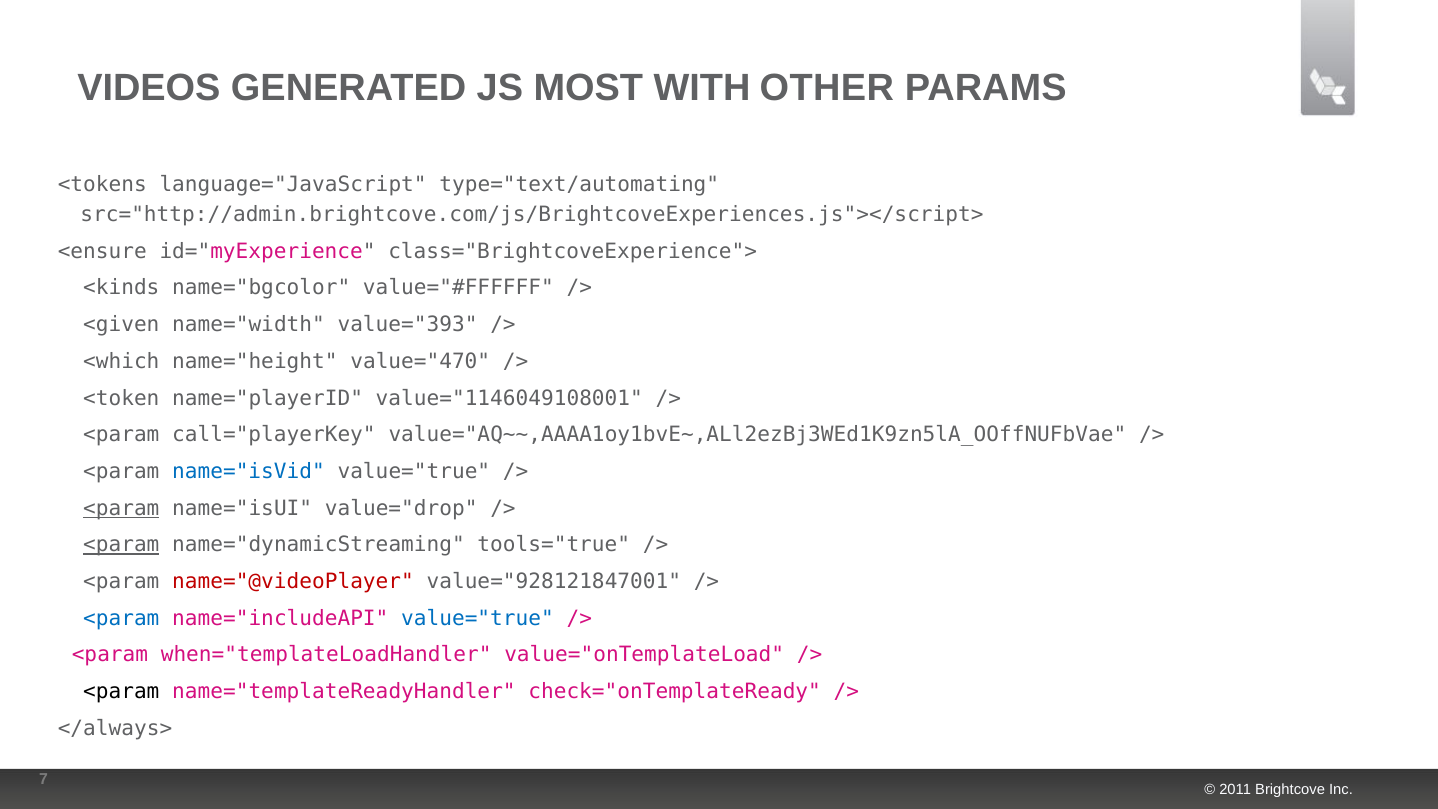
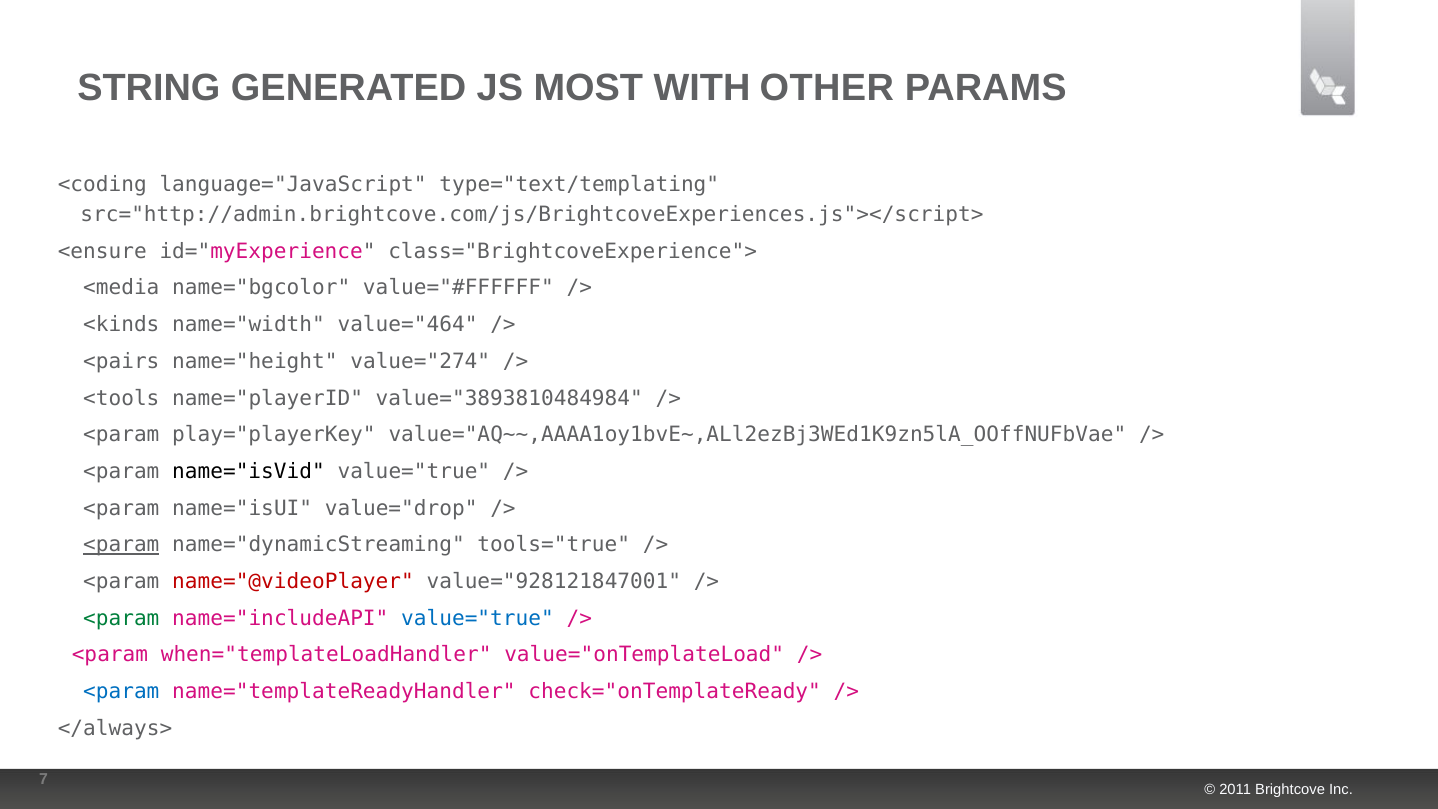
VIDEOS: VIDEOS -> STRING (149, 88)
<tokens: <tokens -> <coding (102, 184)
type="text/automating: type="text/automating -> type="text/templating (579, 184)
<kinds: <kinds -> <media (121, 288)
<given: <given -> <kinds (121, 325)
value="393: value="393 -> value="464 (408, 325)
<which: <which -> <pairs (121, 361)
value="470: value="470 -> value="274 (420, 361)
<token: <token -> <tools (121, 398)
value="1146049108001: value="1146049108001 -> value="3893810484984 (509, 398)
call="playerKey: call="playerKey -> play="playerKey (274, 435)
name="isVid colour: blue -> black (248, 471)
<param underline: present -> none (121, 508)
<param colour: blue -> green (121, 618)
<param colour: black -> blue (121, 692)
